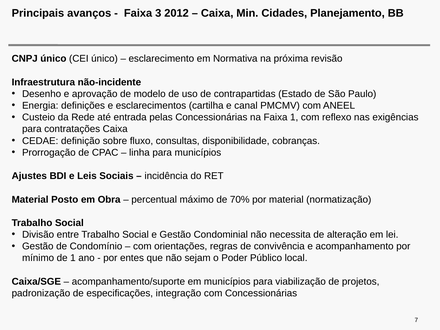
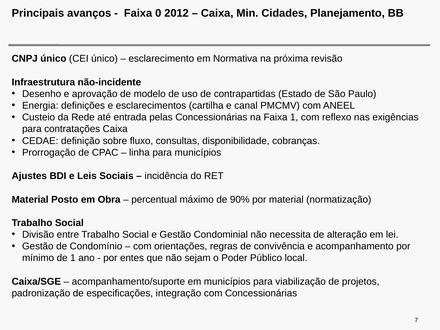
3: 3 -> 0 (158, 13)
70%: 70% -> 90% (240, 199)
